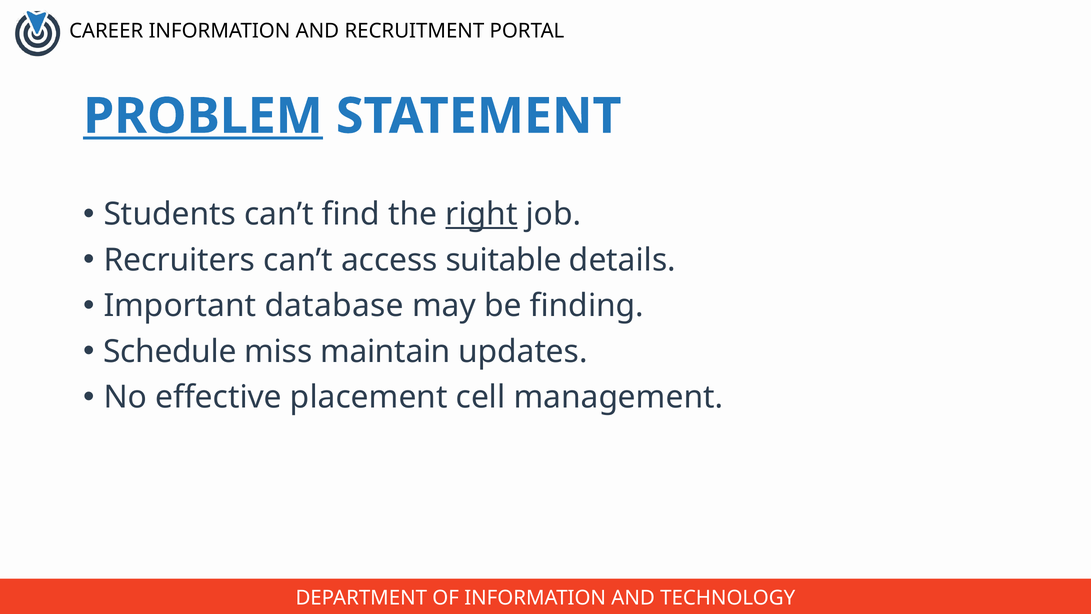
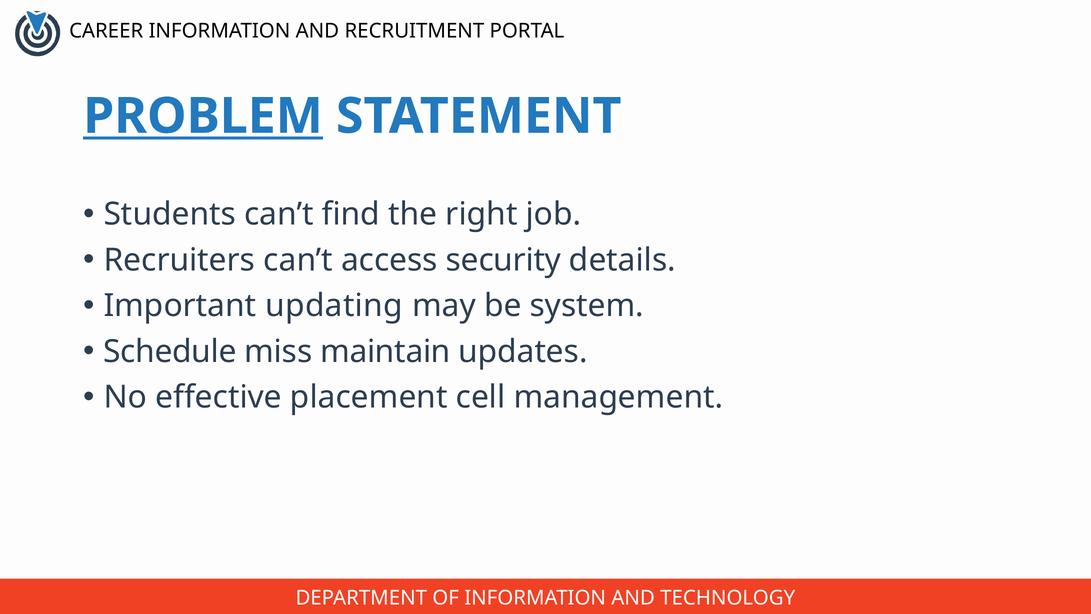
right underline: present -> none (481, 214)
suitable: suitable -> security (503, 260)
database: database -> updating (334, 306)
finding: finding -> system (587, 306)
